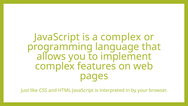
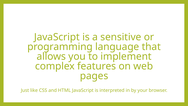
a complex: complex -> sensitive (121, 37)
